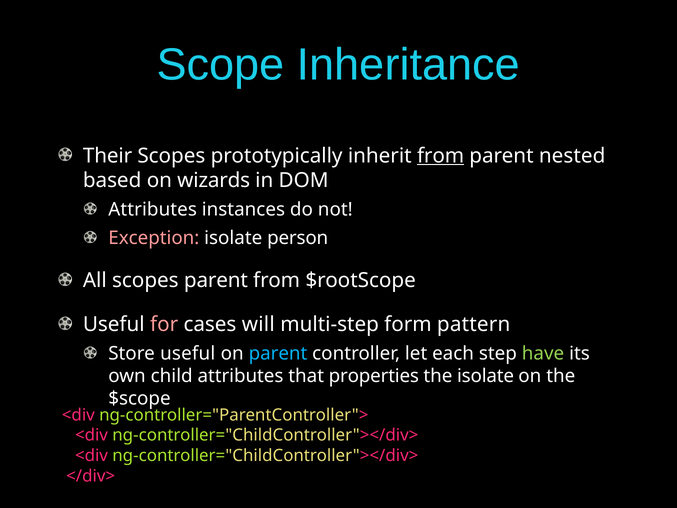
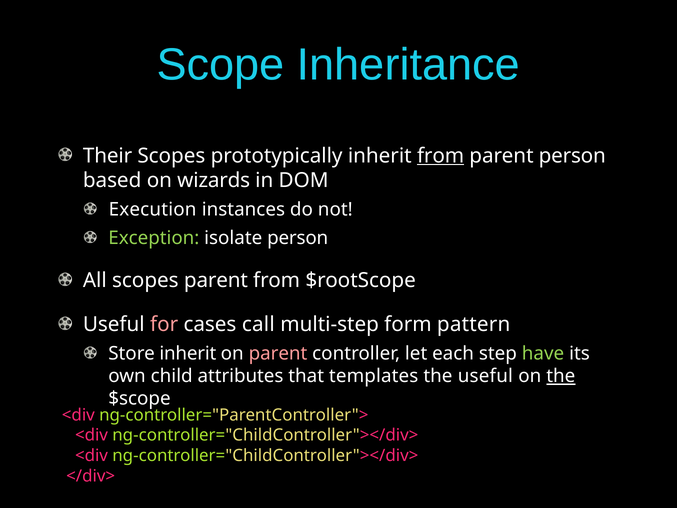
parent nested: nested -> person (572, 156)
Attributes: Attributes -> Execution (153, 210)
Exception colour: pink -> light green (154, 238)
will: will -> call (258, 324)
Store useful: useful -> inherit (188, 353)
parent colour: light blue -> pink (278, 353)
properties: properties -> templates (374, 376)
the isolate: isolate -> useful (485, 376)
the underline: none -> present (561, 376)
